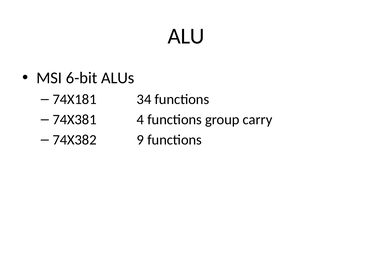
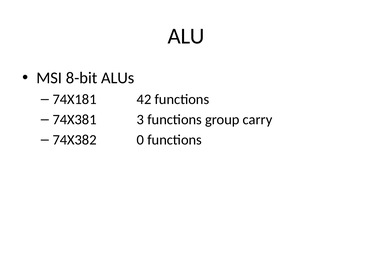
6-bit: 6-bit -> 8-bit (82, 78)
34: 34 -> 42 (144, 99)
4: 4 -> 3 (140, 120)
9: 9 -> 0 (140, 140)
